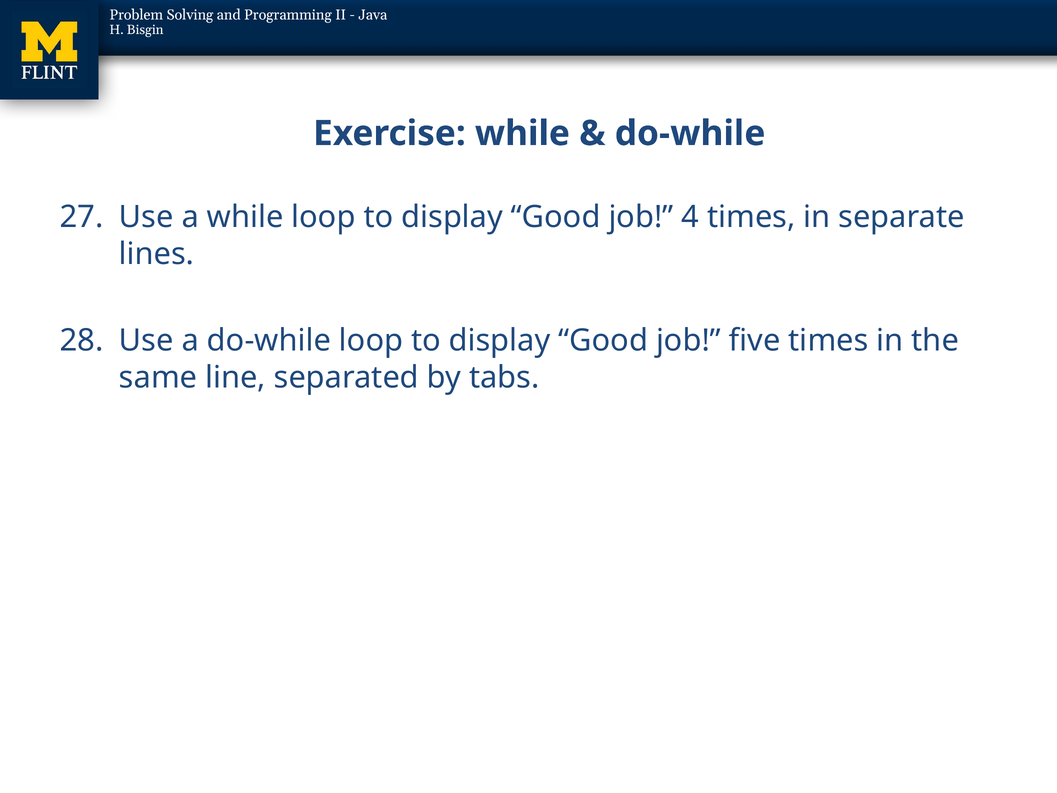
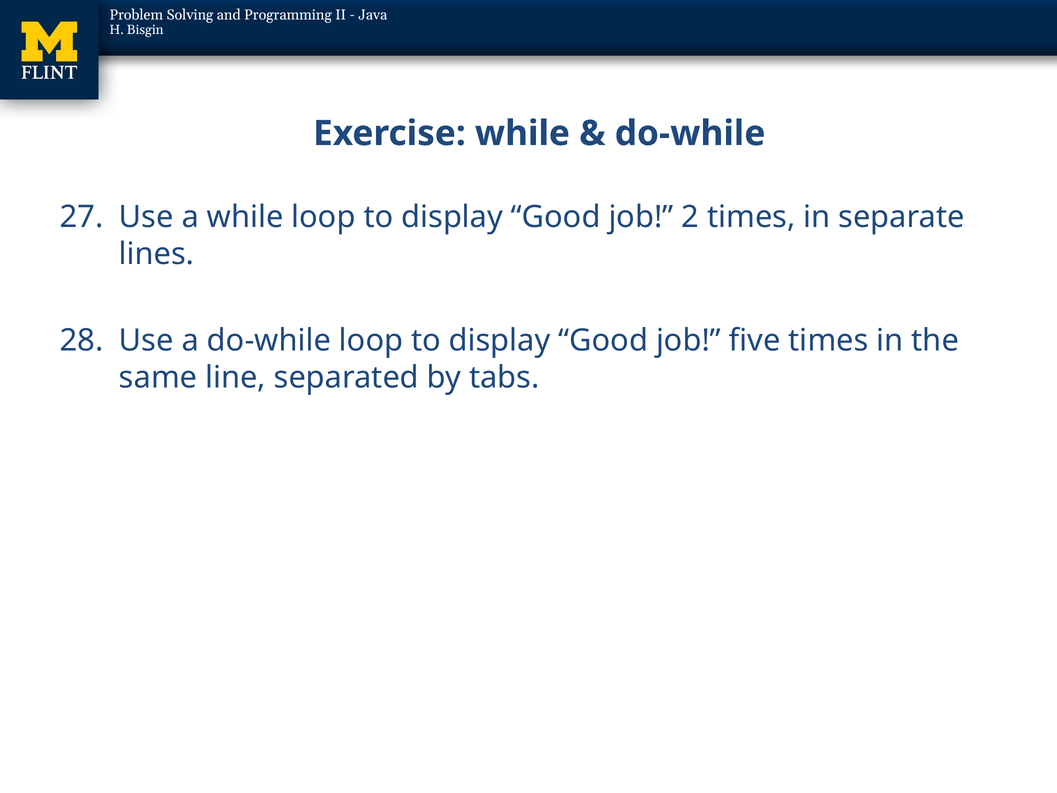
4: 4 -> 2 (690, 217)
